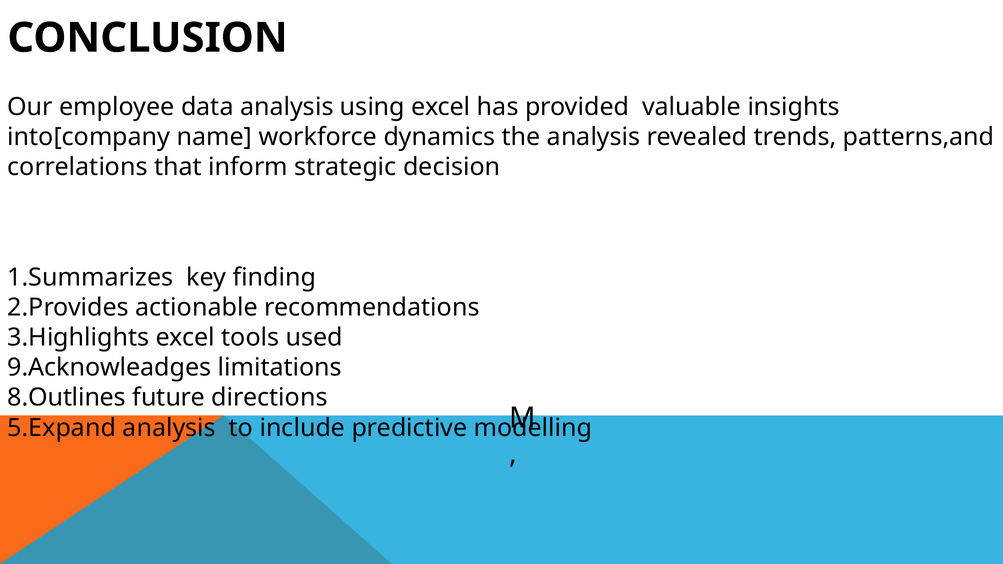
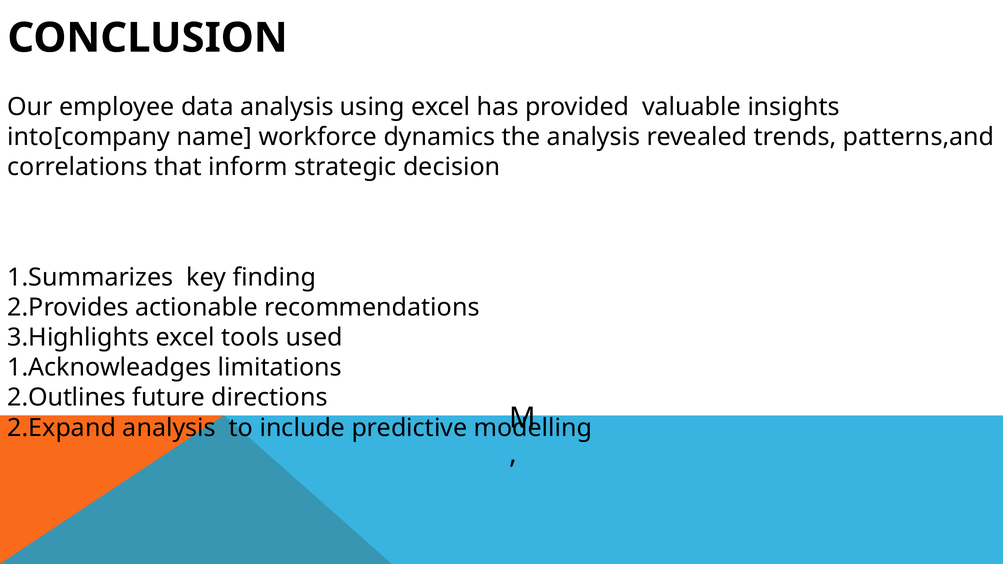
9.Acknowleadges: 9.Acknowleadges -> 1.Acknowleadges (109, 368)
8.Outlines: 8.Outlines -> 2.Outlines (67, 398)
5.Expand: 5.Expand -> 2.Expand (62, 428)
